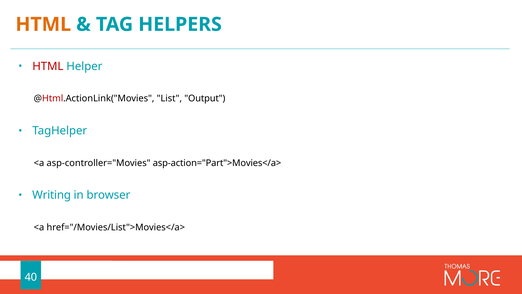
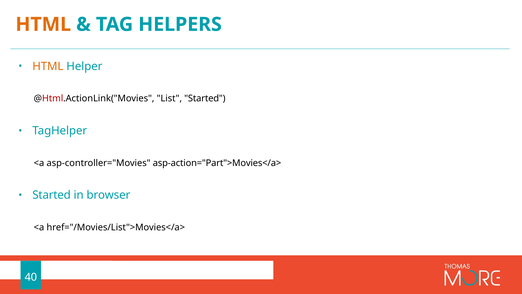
HTML colour: red -> orange (48, 66)
List Output: Output -> Started (205, 98)
Writing: Writing -> Started (52, 195)
